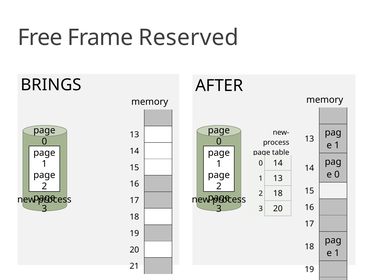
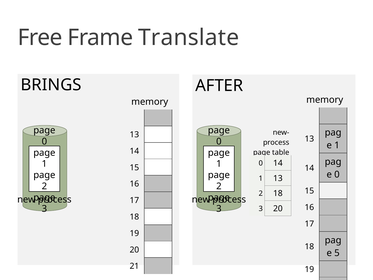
Reserved: Reserved -> Translate (189, 38)
1: 1 -> 5 (337, 253)
